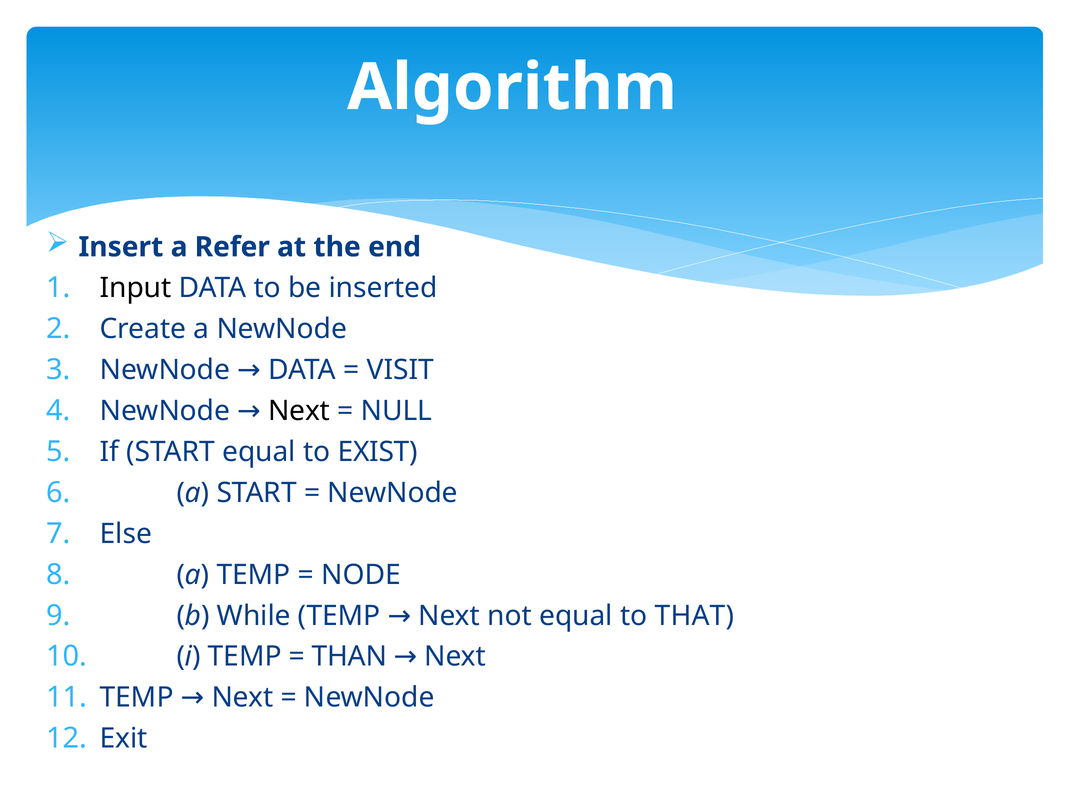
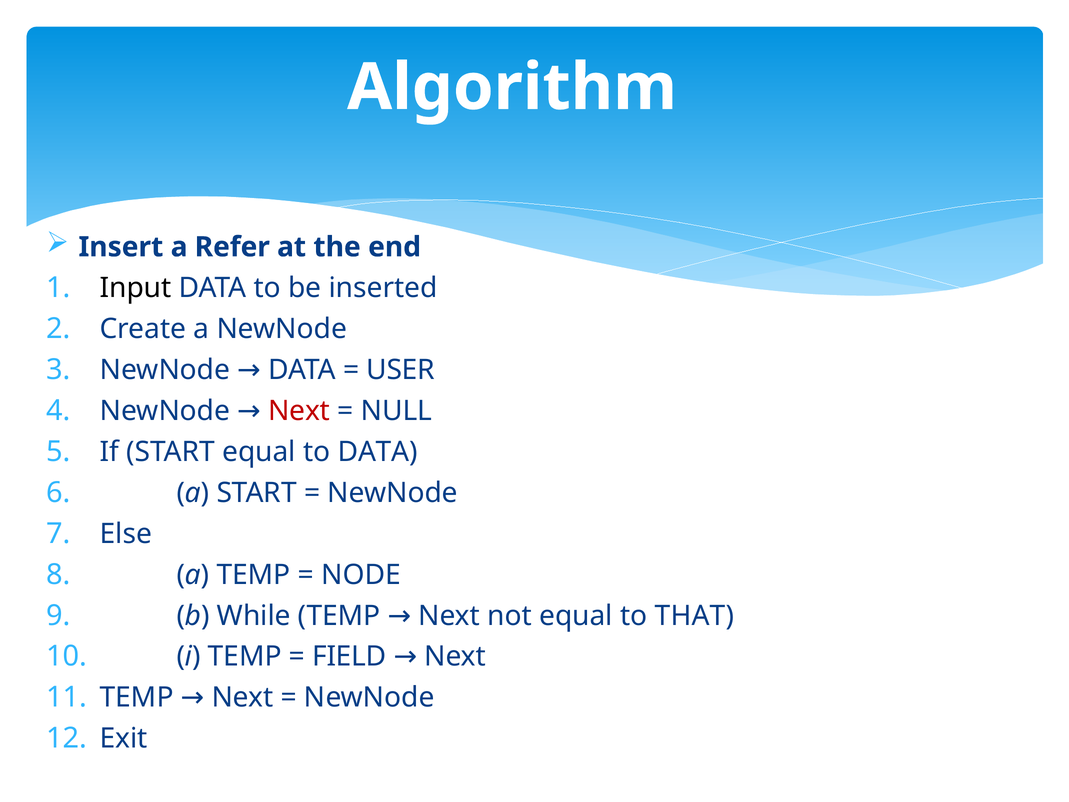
VISIT: VISIT -> USER (400, 370)
Next colour: black -> red (299, 411)
to EXIST: EXIST -> DATA (378, 452)
THAN: THAN -> FIELD (349, 656)
